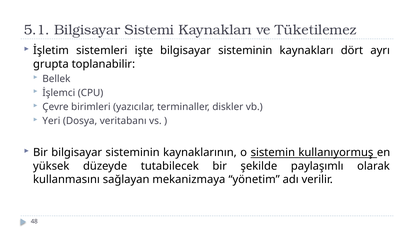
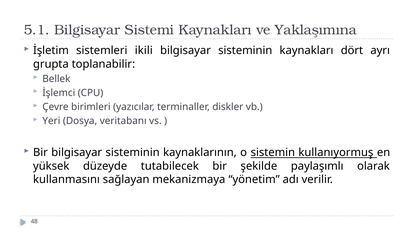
Tüketilemez: Tüketilemez -> Yaklaşımına (316, 30)
işte: işte -> ikili (144, 50)
